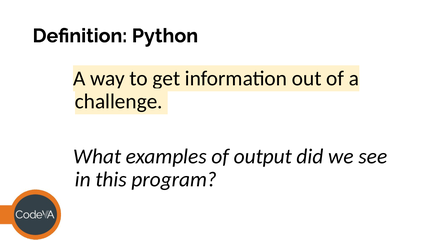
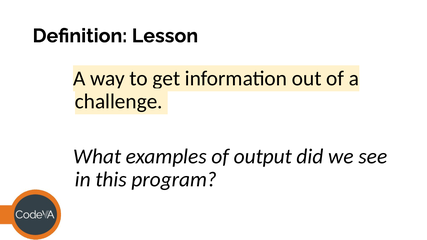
Python: Python -> Lesson (165, 36)
